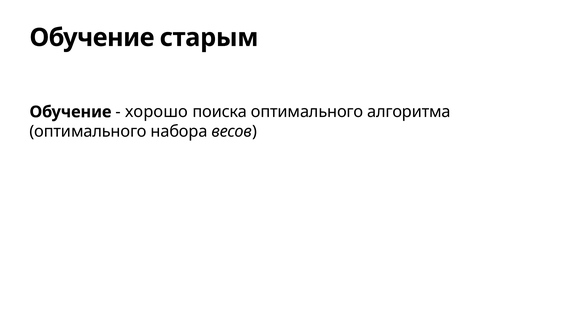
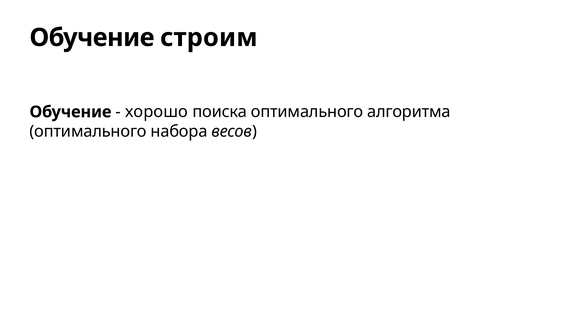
старым: старым -> строим (209, 38)
